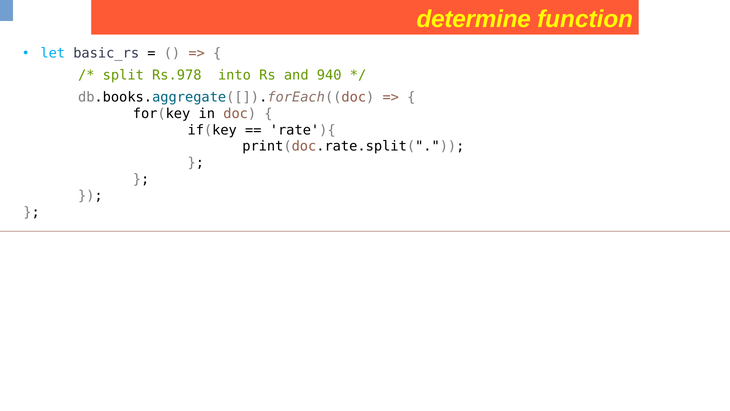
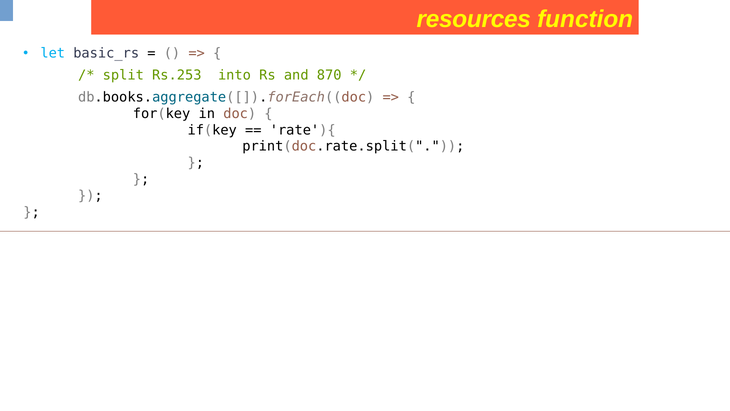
determine: determine -> resources (474, 19)
Rs.978: Rs.978 -> Rs.253 (177, 75)
940: 940 -> 870 (329, 75)
